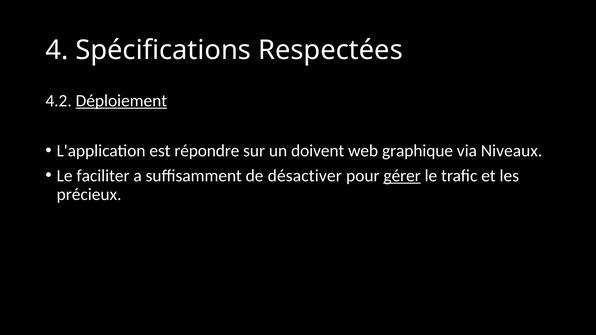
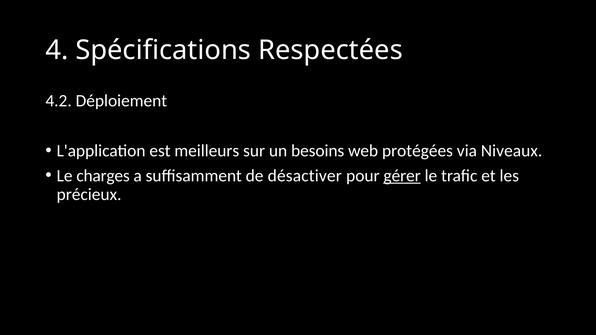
Déploiement underline: present -> none (121, 101)
répondre: répondre -> meilleurs (207, 151)
doivent: doivent -> besoins (318, 151)
graphique: graphique -> protégées (417, 151)
faciliter: faciliter -> charges (103, 176)
